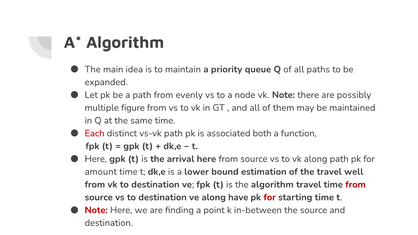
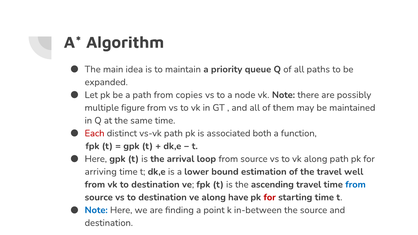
evenly: evenly -> copies (189, 95)
arrival here: here -> loop (206, 159)
amount: amount -> arriving (101, 172)
the algorithm: algorithm -> ascending (272, 185)
from colour: red -> blue (356, 185)
Note colour: red -> blue (96, 210)
